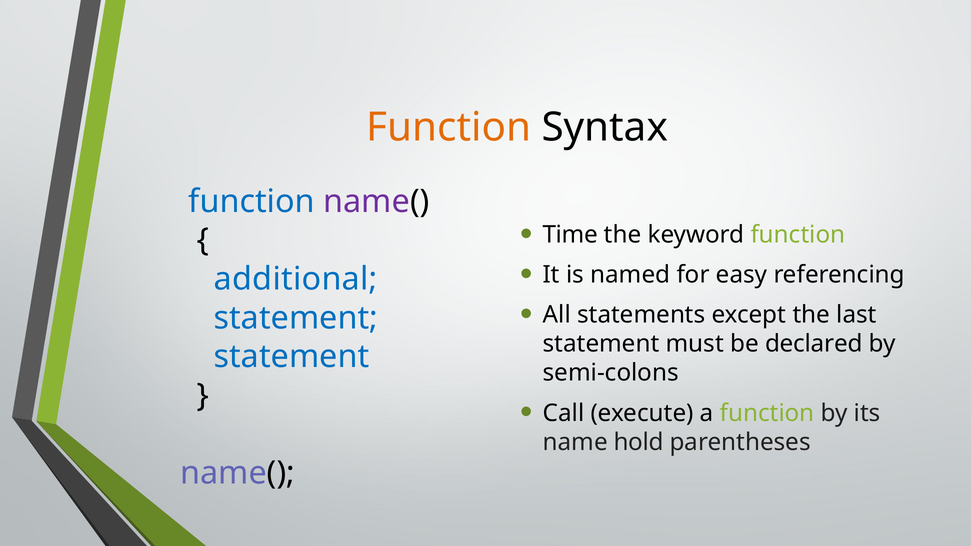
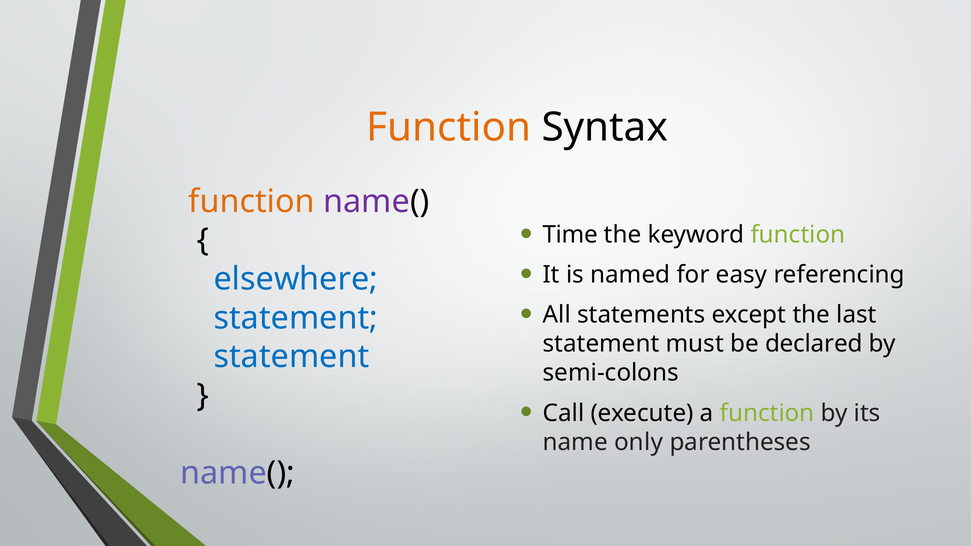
function colour: blue -> orange (252, 202)
additional: additional -> elsewhere (296, 279)
hold: hold -> only (639, 442)
